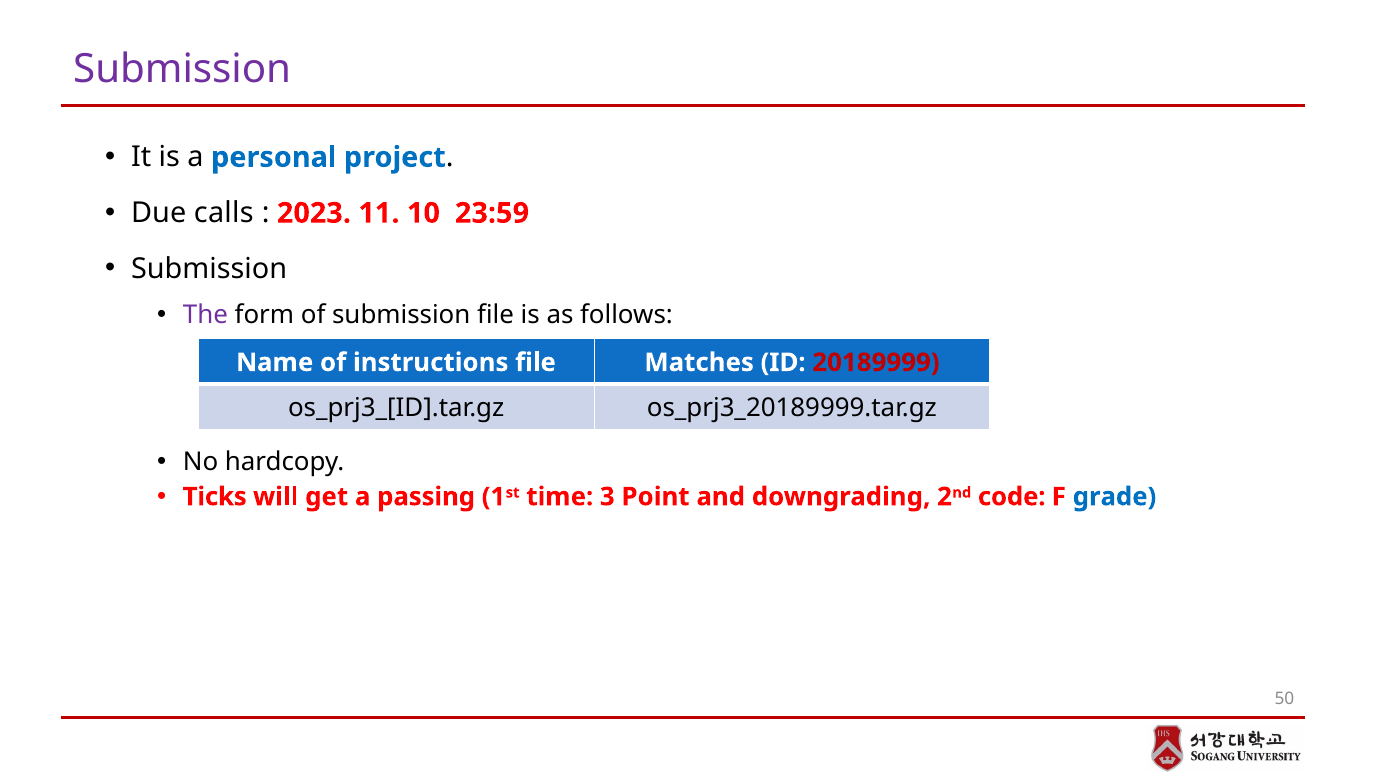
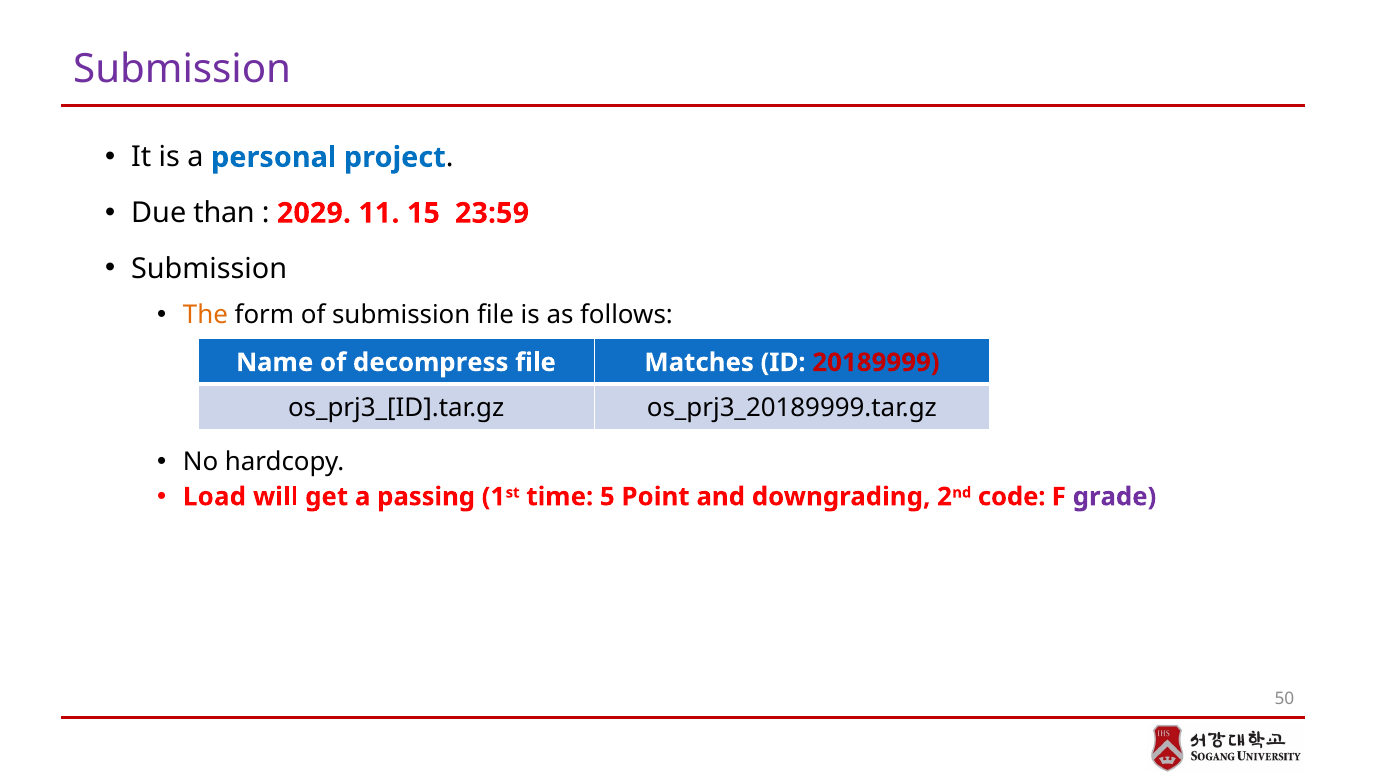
calls: calls -> than (224, 213)
2023: 2023 -> 2029 (314, 213)
10: 10 -> 15 (423, 213)
The colour: purple -> orange (205, 315)
instructions: instructions -> decompress (431, 363)
Ticks: Ticks -> Load (215, 497)
3: 3 -> 5 (607, 497)
grade colour: blue -> purple (1115, 497)
